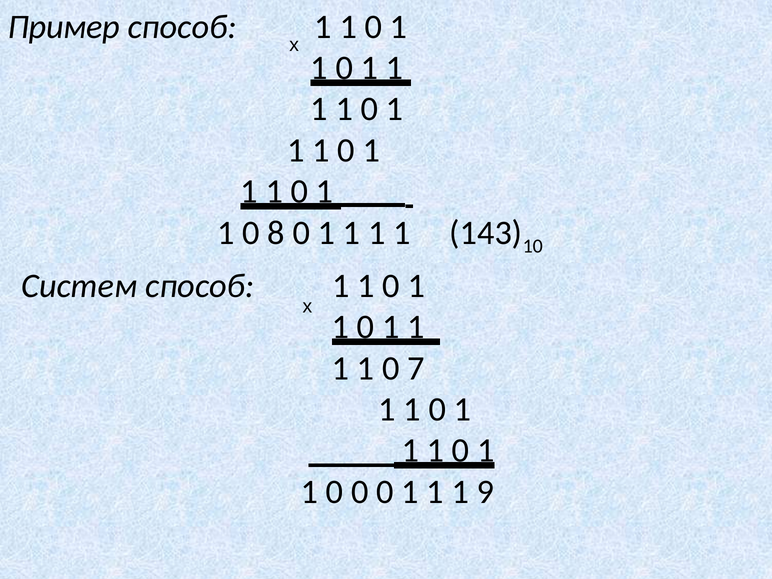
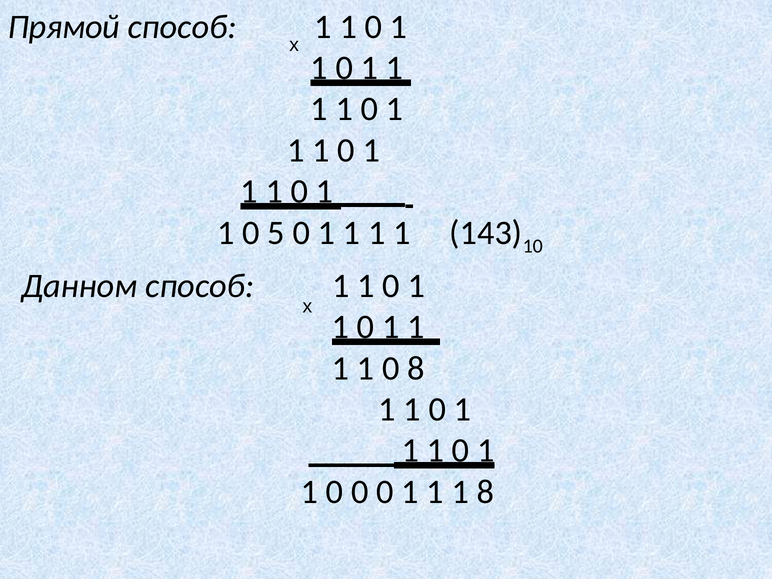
Пример: Пример -> Прямой (64, 27)
8: 8 -> 5 (276, 233)
Систем: Систем -> Данном (79, 286)
0 7: 7 -> 8 (416, 368)
1 9: 9 -> 8 (485, 492)
